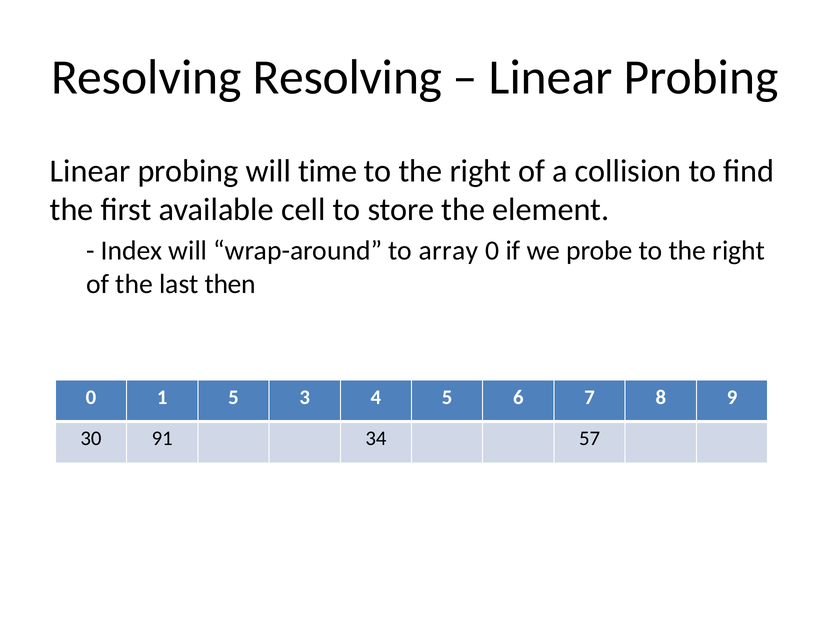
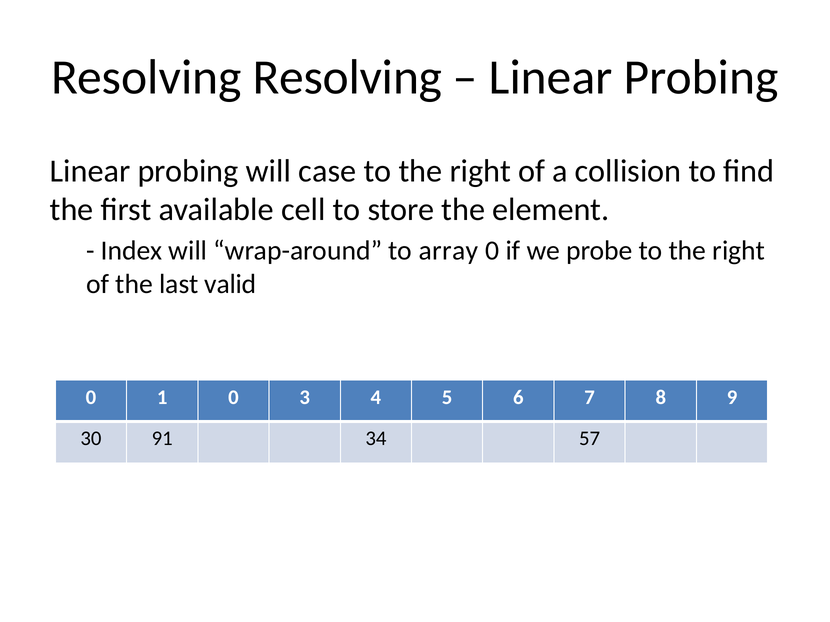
time: time -> case (327, 171)
then: then -> valid (230, 284)
1 5: 5 -> 0 (233, 397)
